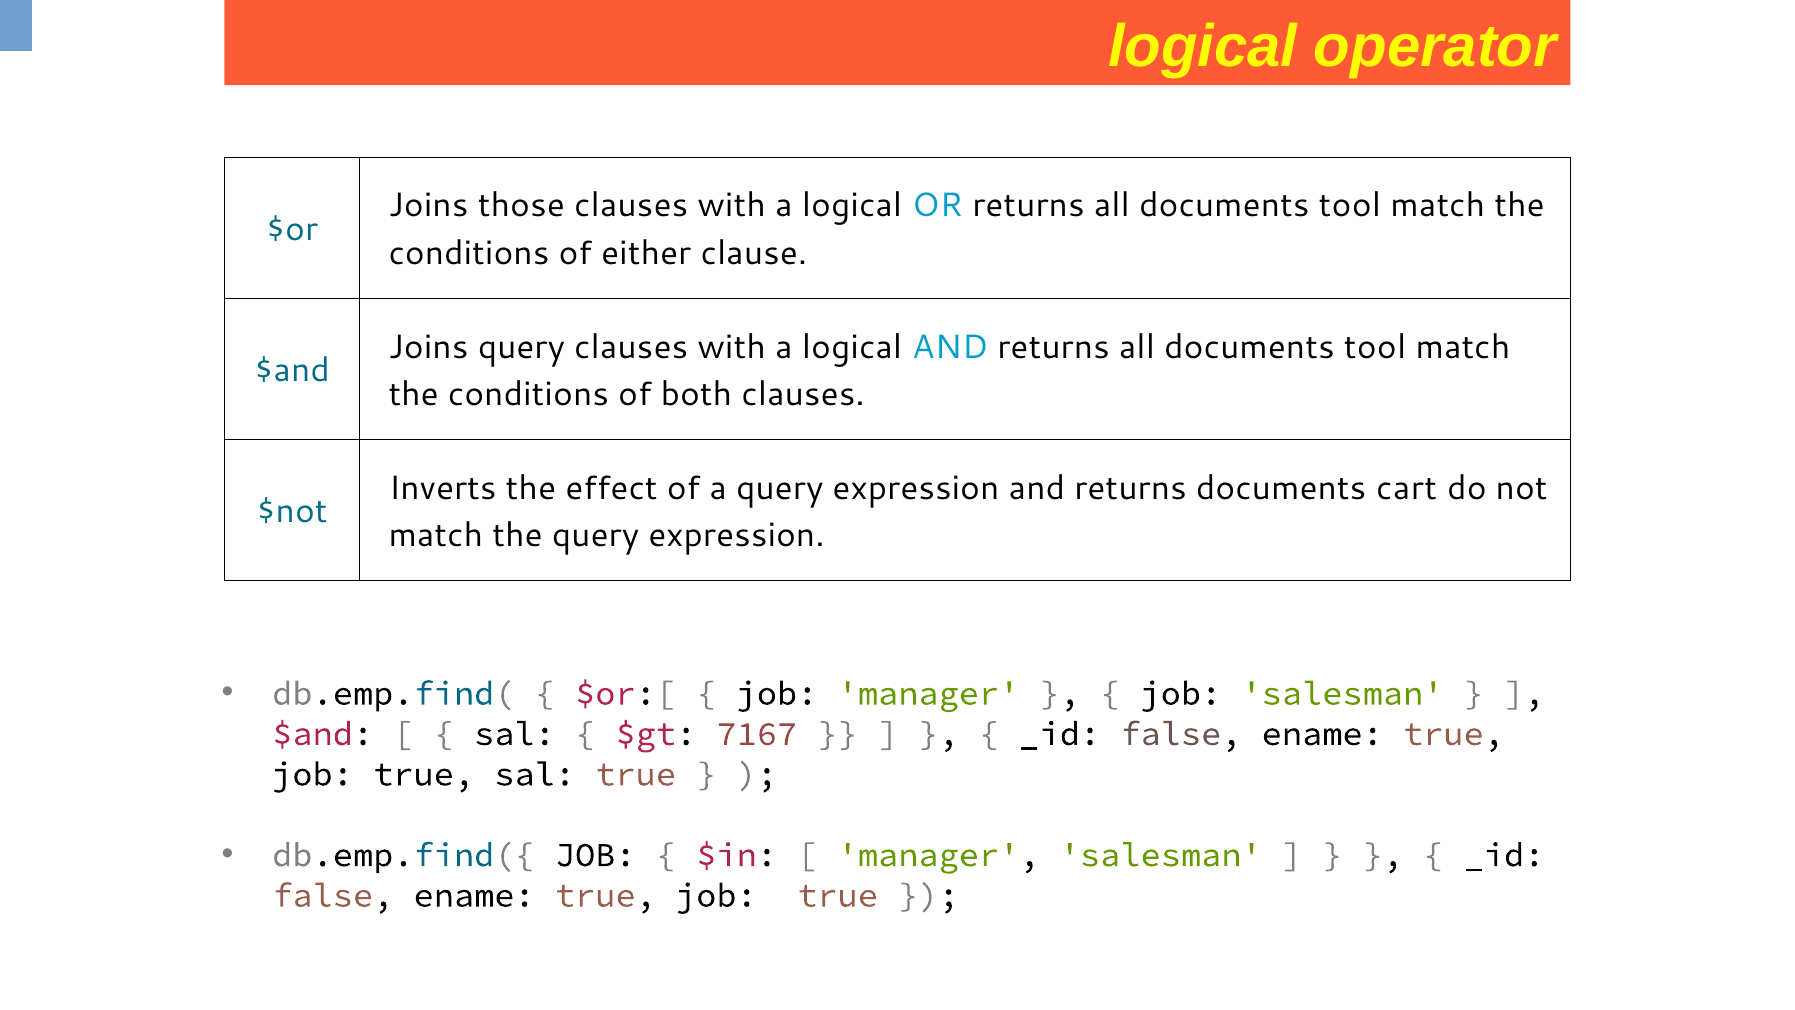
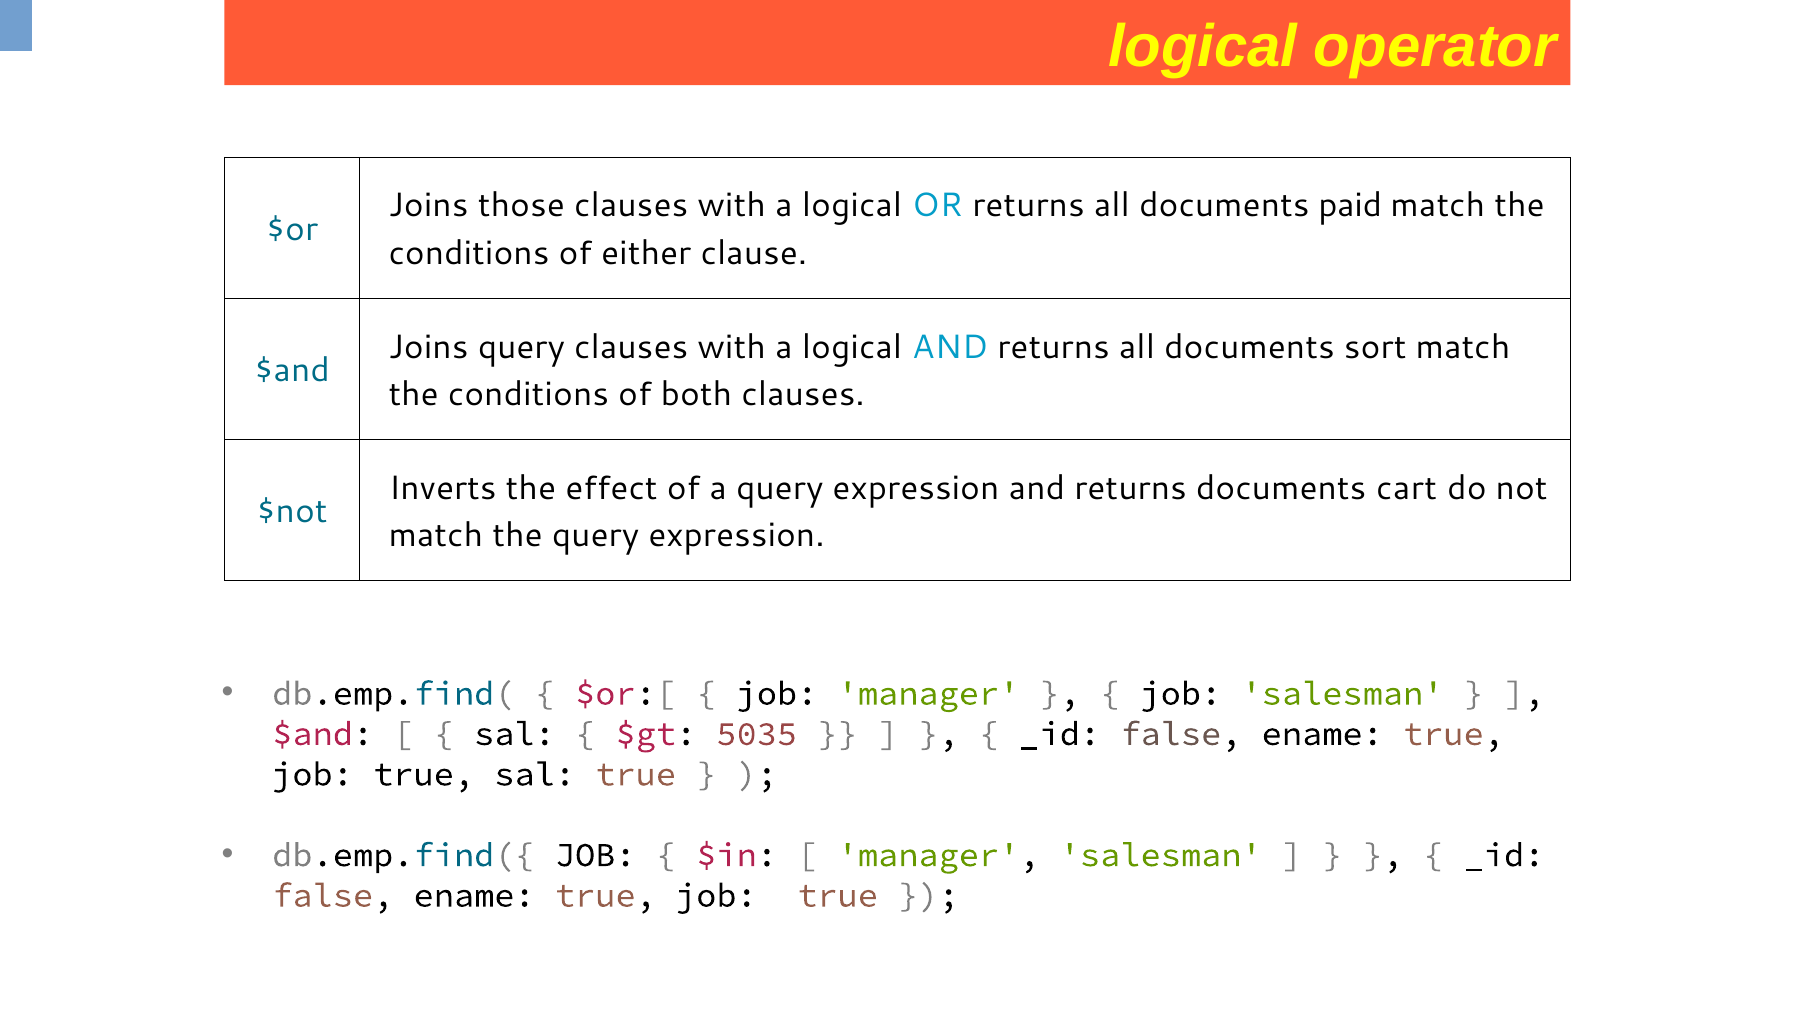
tool: tool -> paid (1350, 206)
tool: tool -> sort (1375, 347)
7167: 7167 -> 5035 (757, 734)
